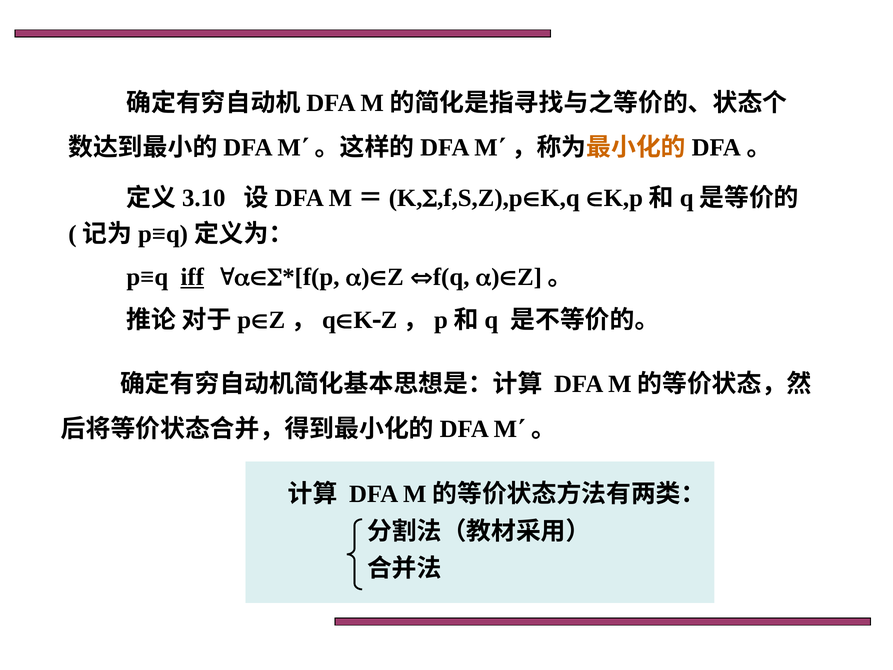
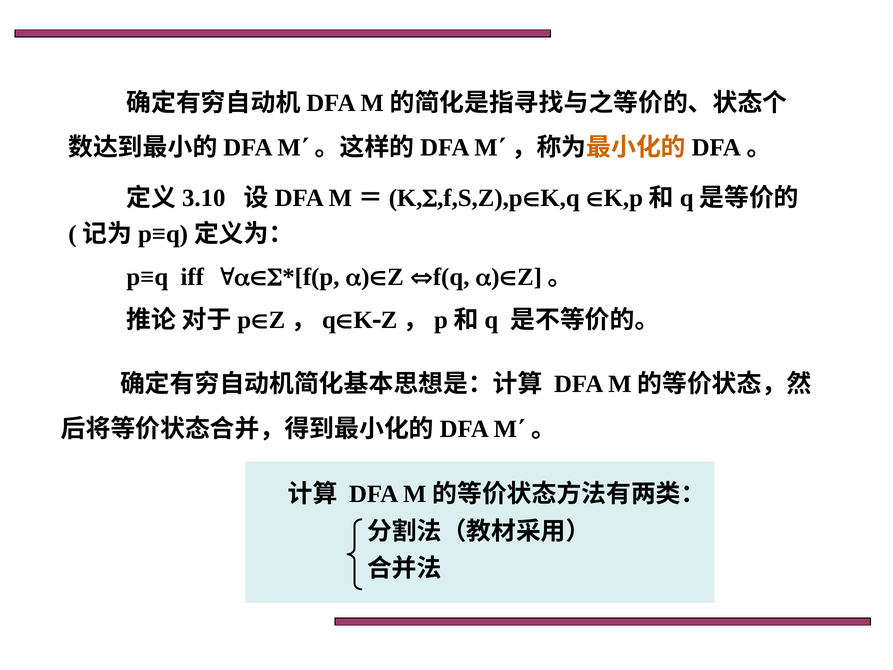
iff underline: present -> none (192, 277)
